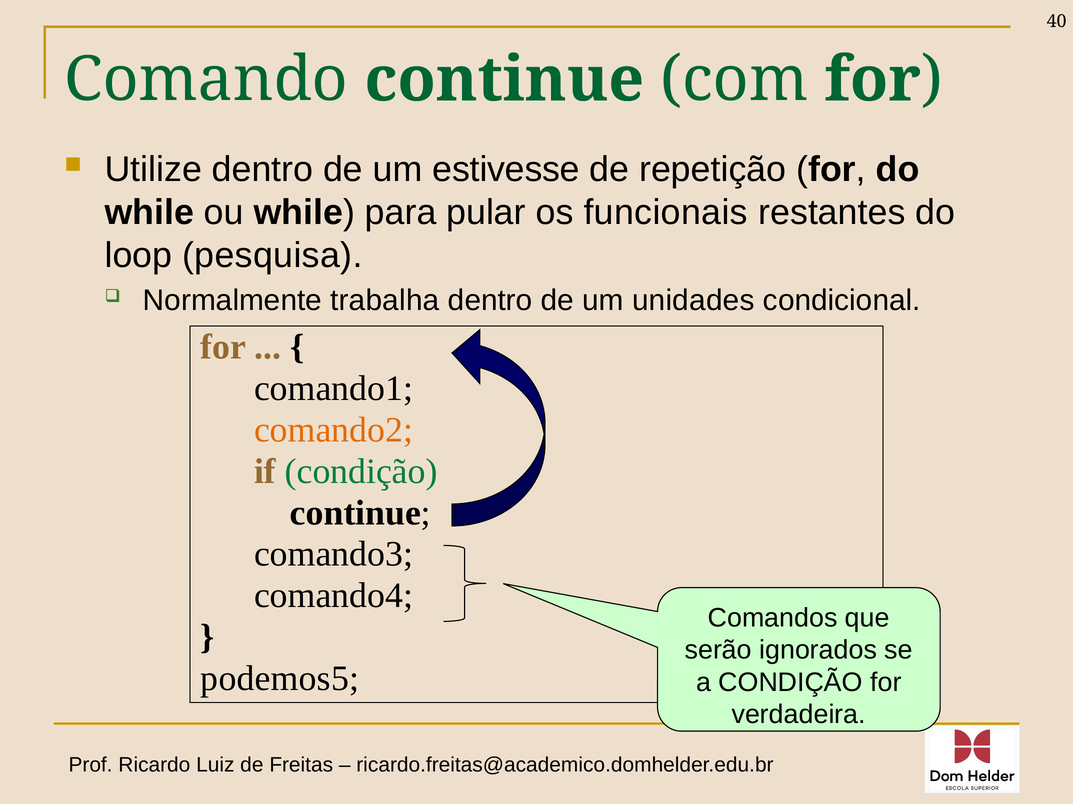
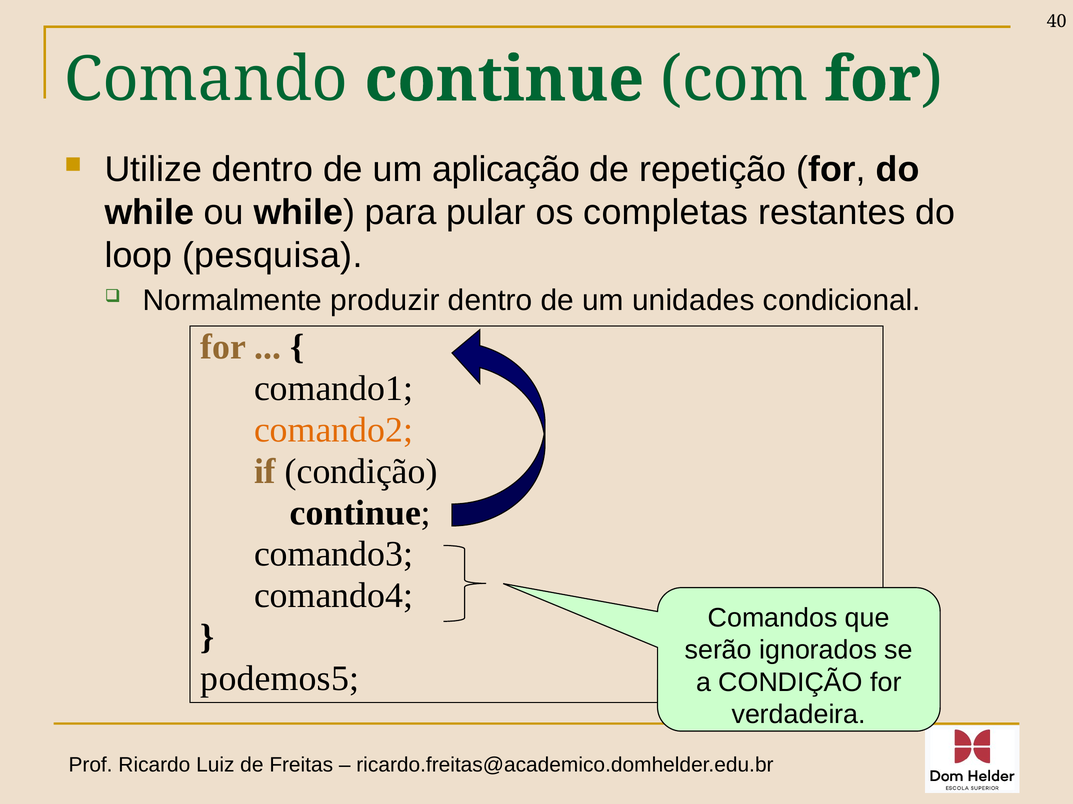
estivesse: estivesse -> aplicação (506, 170)
funcionais: funcionais -> completas (666, 213)
trabalha: trabalha -> produzir (385, 300)
condição colour: green -> black (361, 472)
